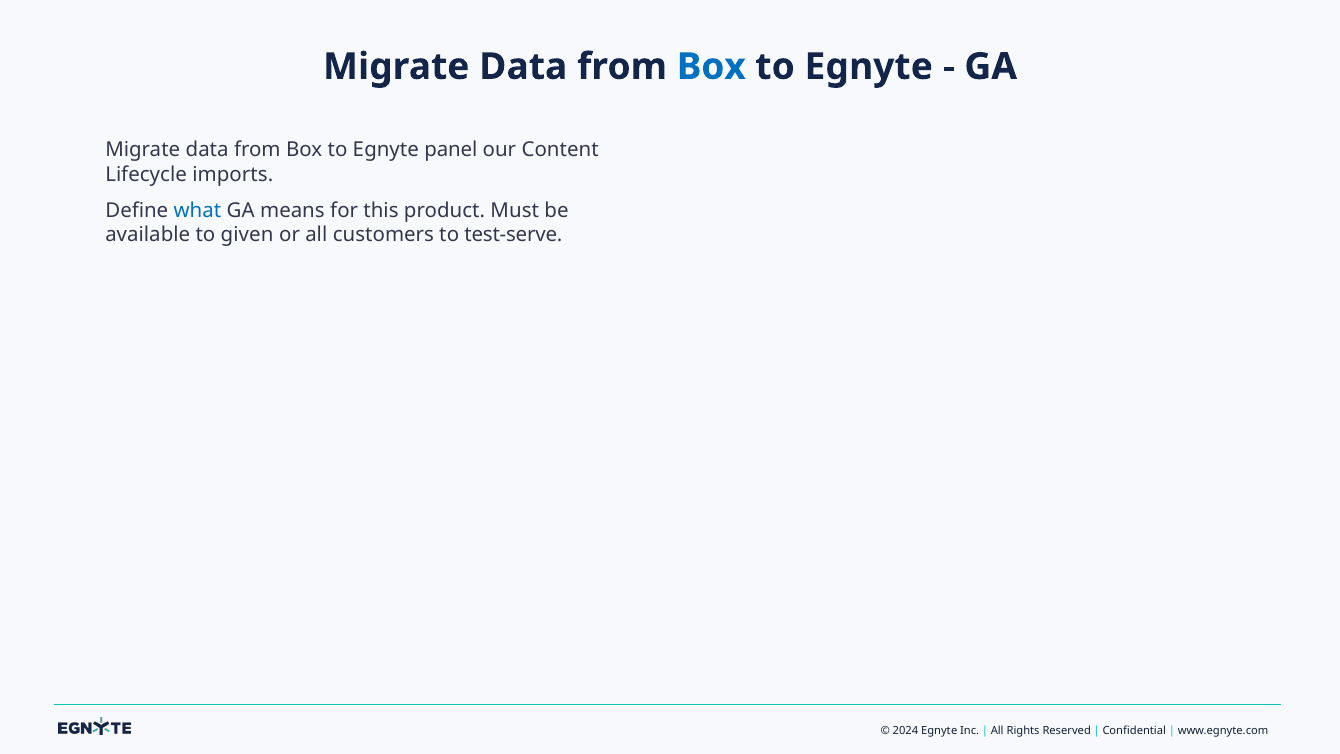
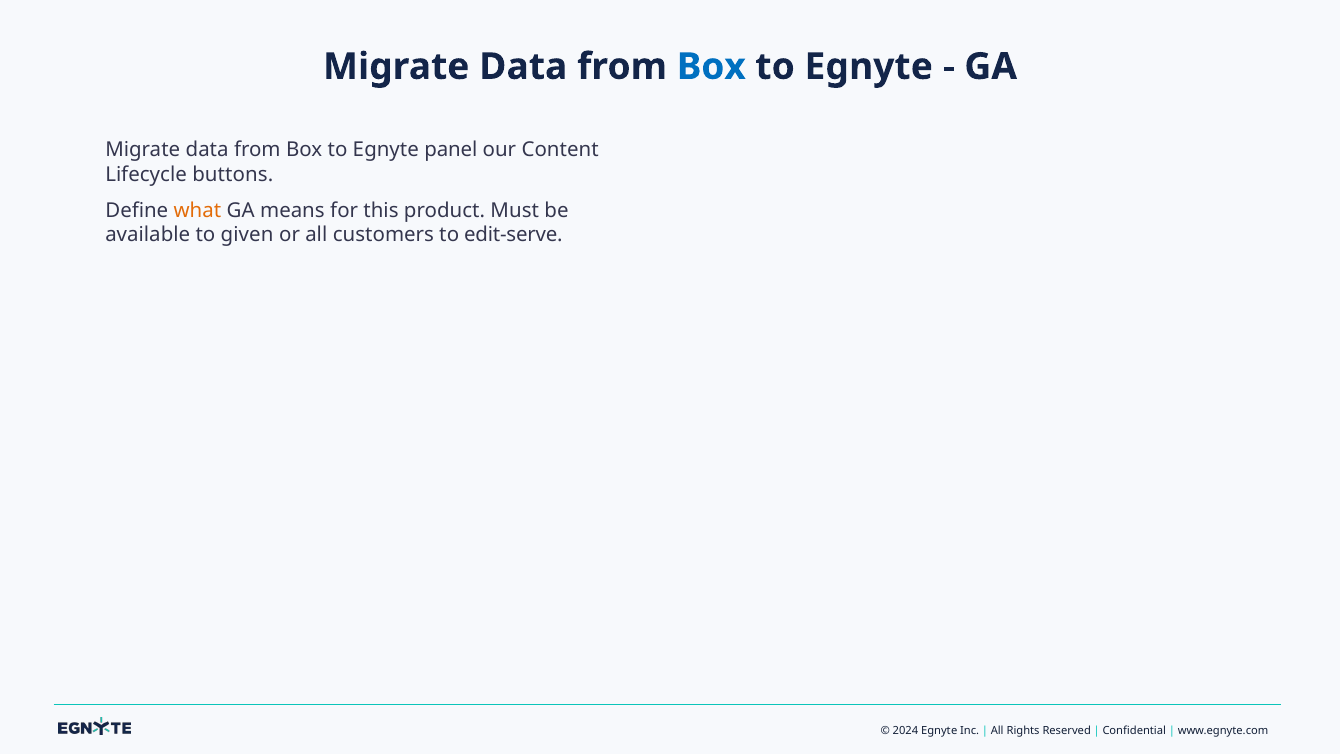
imports: imports -> buttons (233, 175)
what colour: blue -> orange (197, 210)
test-serve: test-serve -> edit-serve (513, 235)
